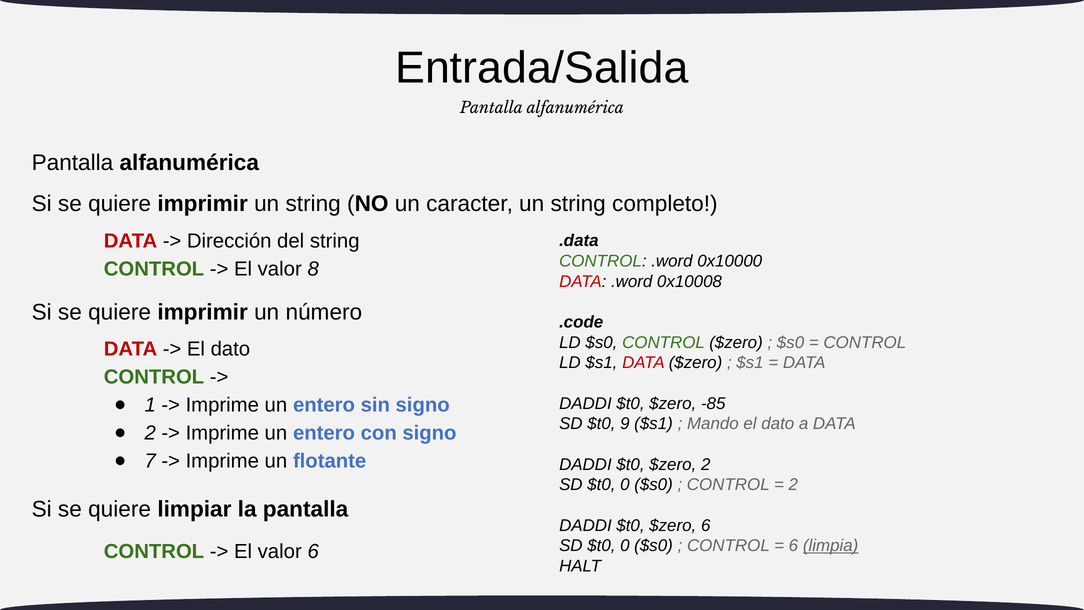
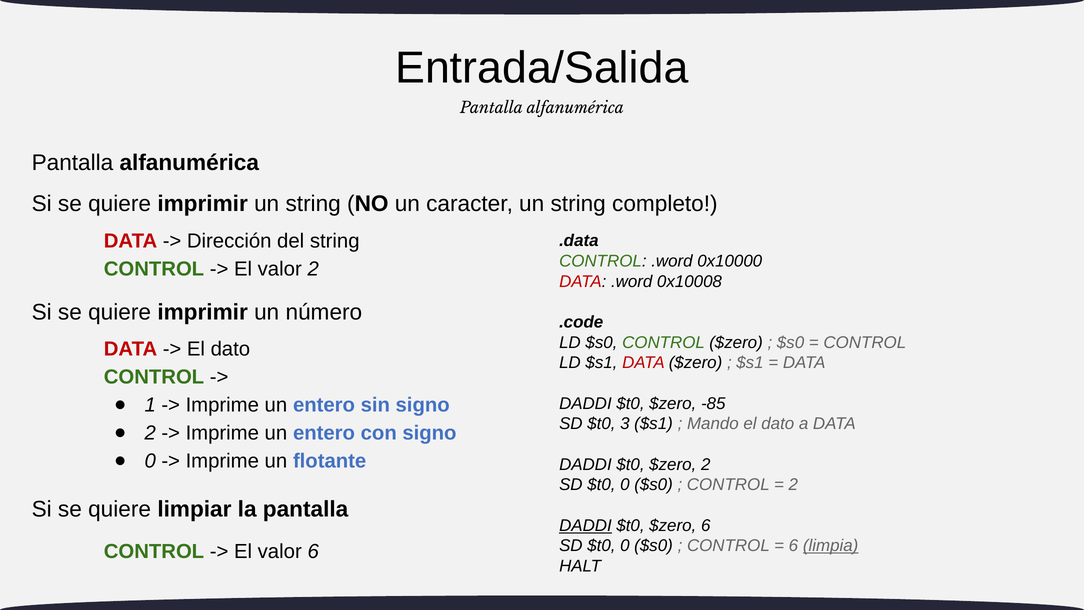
valor 8: 8 -> 2 (313, 269)
9: 9 -> 3 (625, 424)
7: 7 -> 0 (150, 461)
DADDI underline: none -> present (585, 525)
